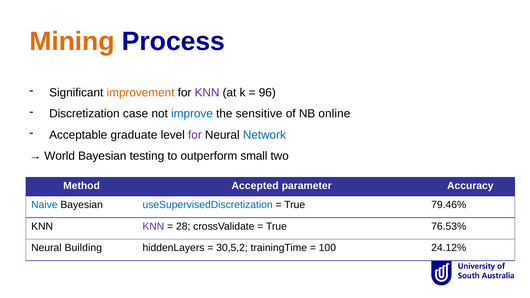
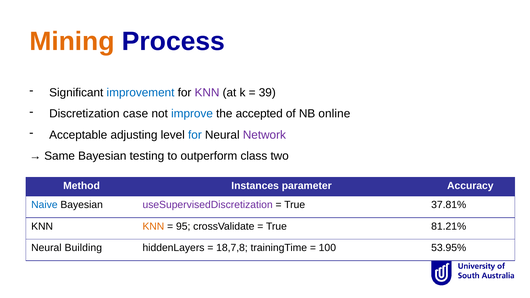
improvement colour: orange -> blue (141, 93)
96: 96 -> 39 (267, 93)
sensitive: sensitive -> accepted (259, 114)
graduate: graduate -> adjusting (134, 135)
for colour: purple -> blue (195, 135)
Network colour: blue -> purple (264, 135)
World: World -> Same (60, 156)
small: small -> class (254, 156)
Accepted: Accepted -> Instances (255, 186)
useSupervisedDiscretization colour: blue -> purple (208, 205)
79.46%: 79.46% -> 37.81% (449, 205)
KNN colour: purple -> orange (153, 226)
28: 28 -> 95 (183, 226)
76.53%: 76.53% -> 81.21% (449, 226)
30,5,2: 30,5,2 -> 18,7,8 (232, 248)
24.12%: 24.12% -> 53.95% (449, 248)
